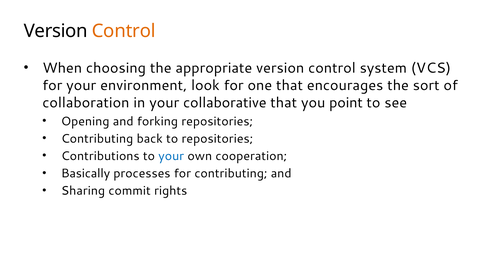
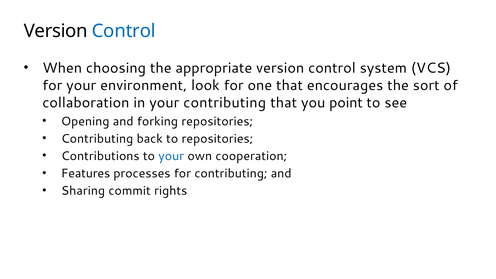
Control colour: orange -> blue (124, 31)
your collaborative: collaborative -> contributing (225, 103)
Basically: Basically -> Features (86, 173)
